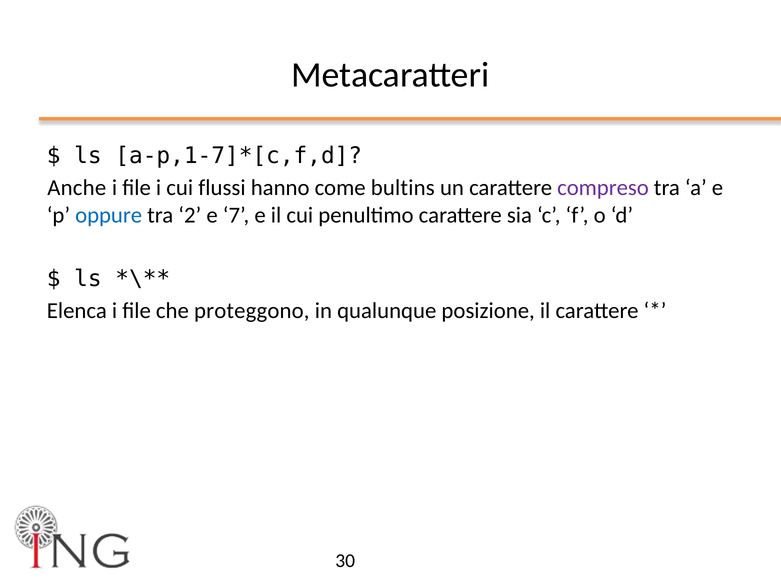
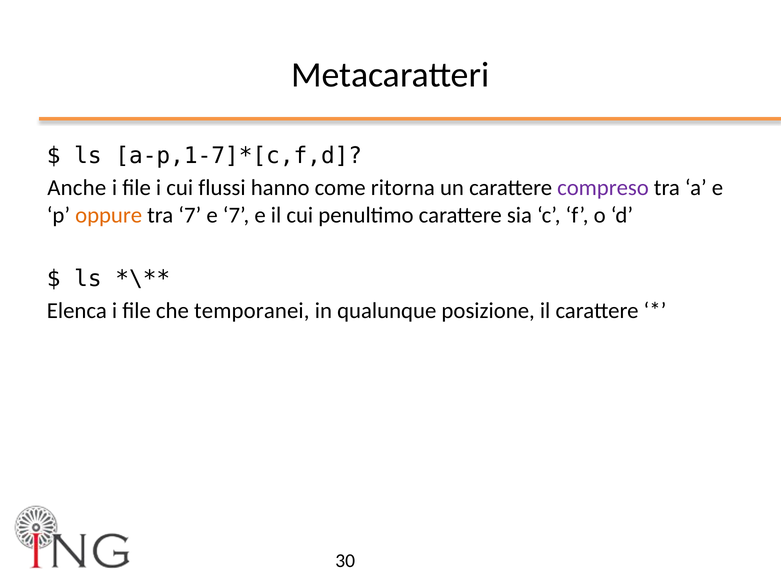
bultins: bultins -> ritorna (403, 188)
oppure colour: blue -> orange (109, 215)
tra 2: 2 -> 7 (190, 215)
proteggono: proteggono -> temporanei (252, 311)
